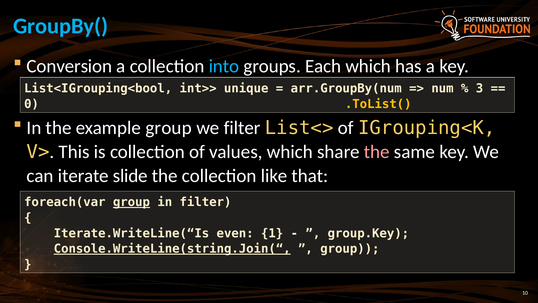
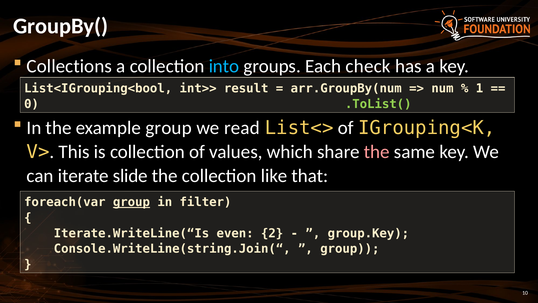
GroupBy( colour: light blue -> white (61, 26)
Conversion: Conversion -> Collections (69, 66)
Each which: which -> check (368, 66)
unique: unique -> result (246, 88)
3: 3 -> 1 (479, 88)
.ToList( colour: yellow -> light green (378, 104)
we filter: filter -> read (242, 128)
1: 1 -> 2 (272, 233)
Console.WriteLine(string.Join(“ underline: present -> none (172, 249)
